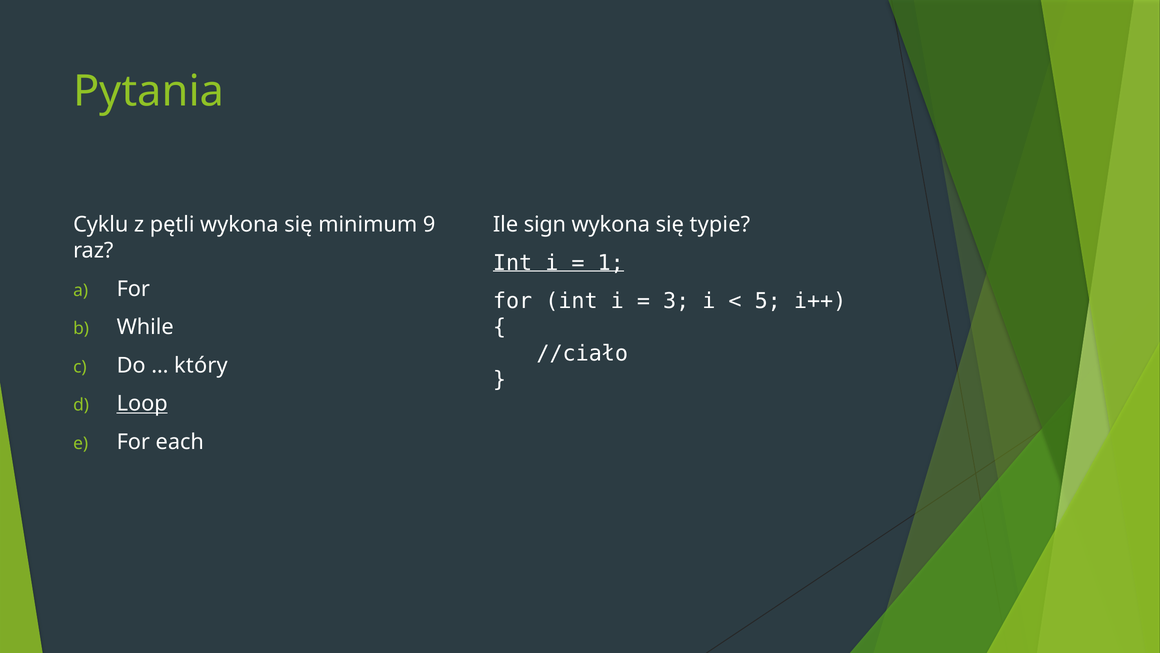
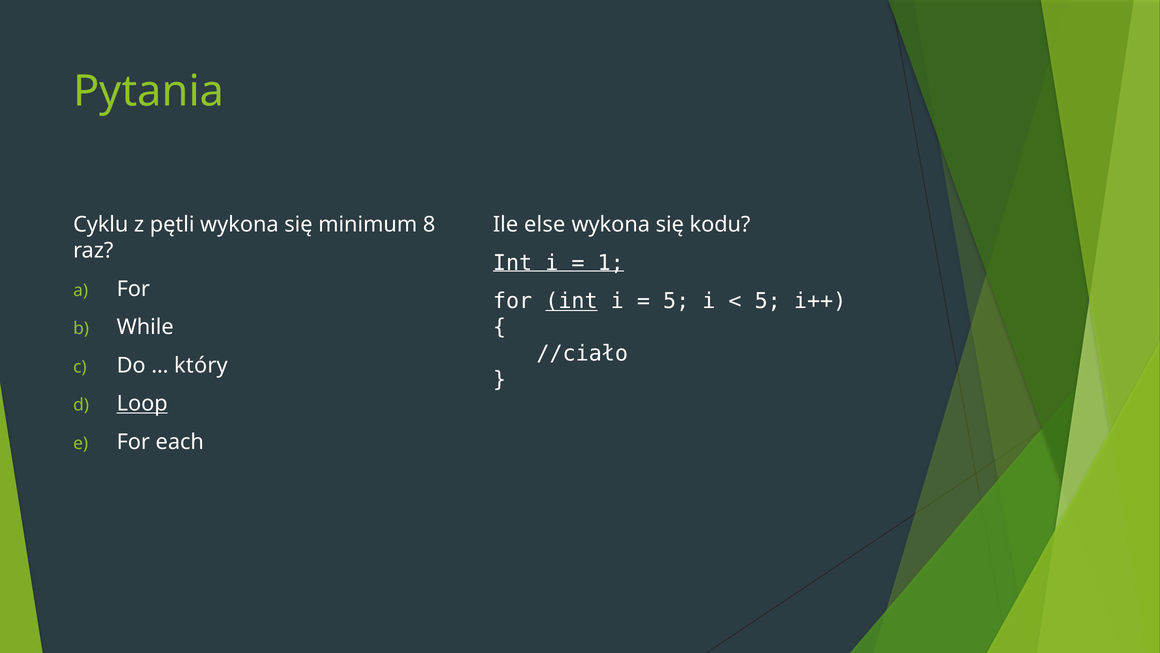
9: 9 -> 8 (429, 225)
sign: sign -> else (545, 225)
typie: typie -> kodu (720, 225)
int underline: none -> present (571, 301)
3: 3 -> 5 (676, 301)
